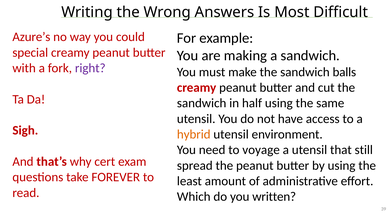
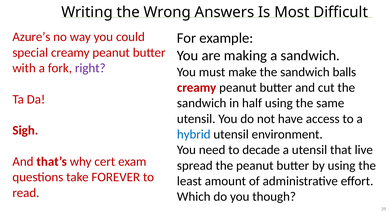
hybrid colour: orange -> blue (194, 134)
voyage: voyage -> decade (261, 150)
still: still -> live (364, 150)
written: written -> though (274, 196)
